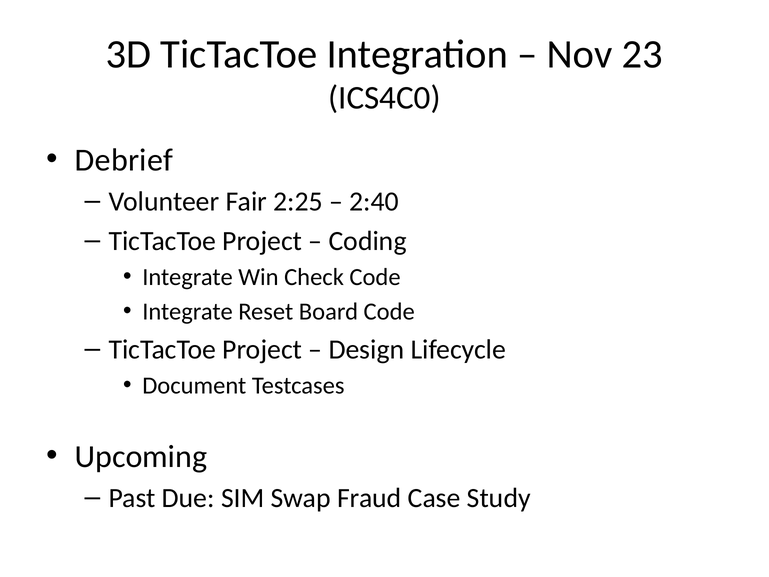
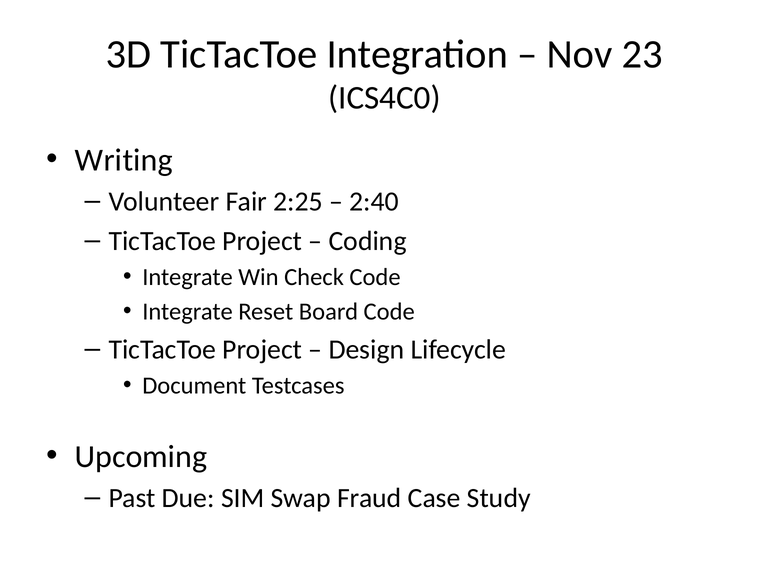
Debrief: Debrief -> Writing (124, 160)
